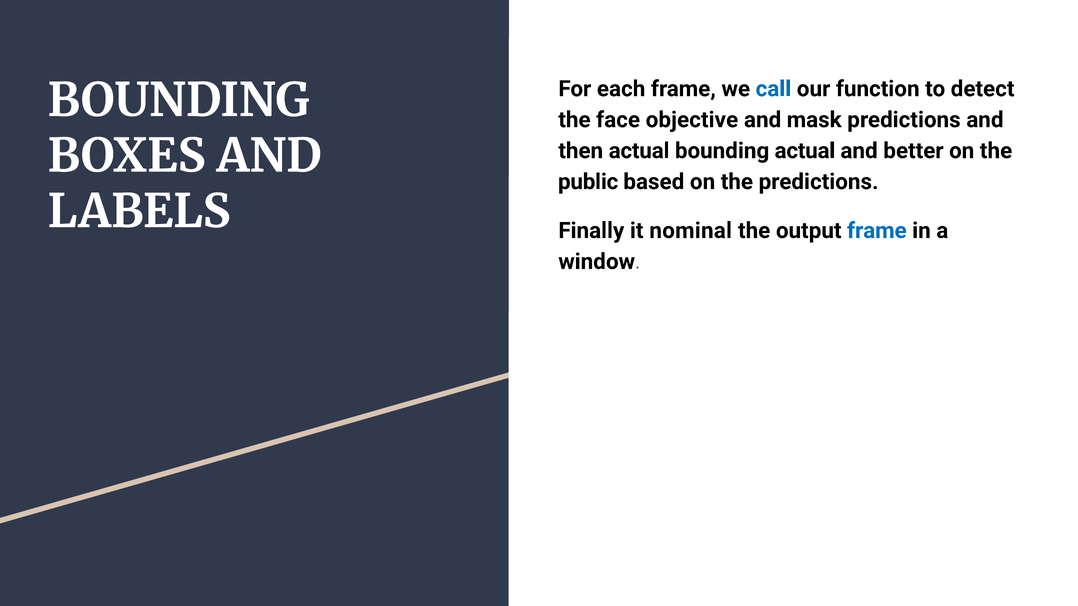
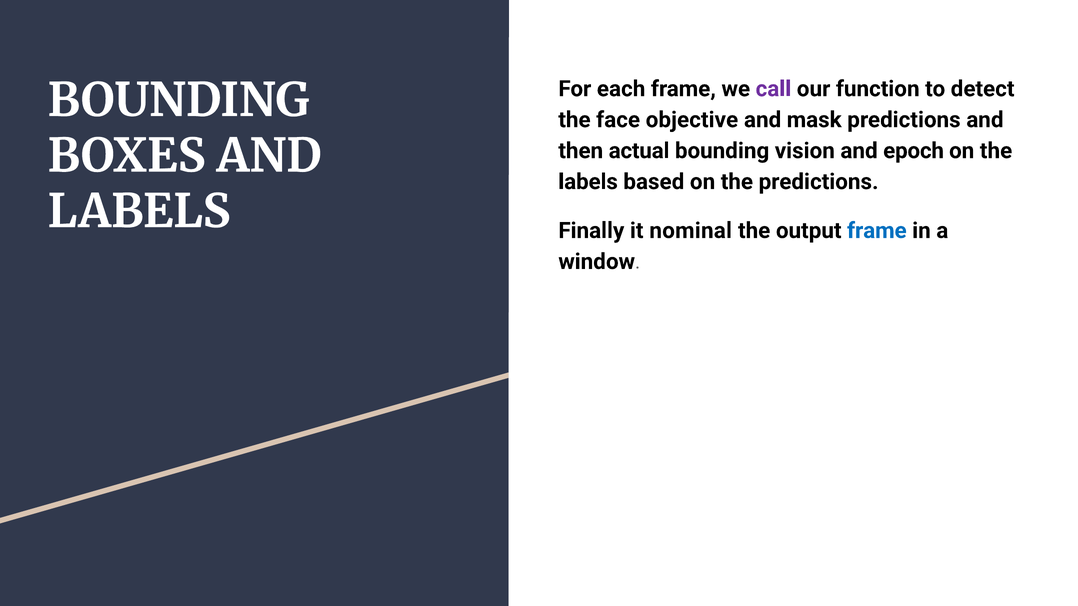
call colour: blue -> purple (773, 89)
bounding actual: actual -> vision (805, 151)
better: better -> epoch (914, 151)
public: public -> labels (588, 182)
